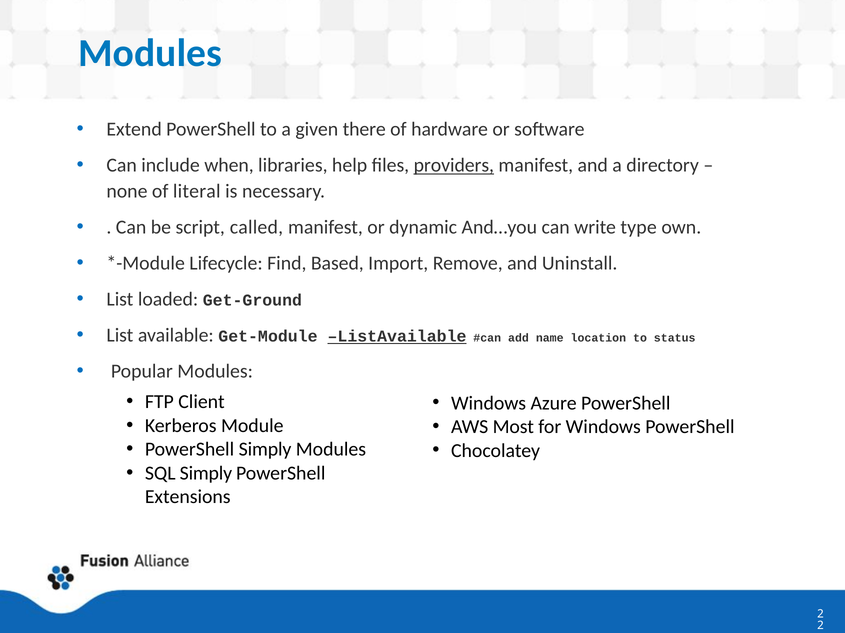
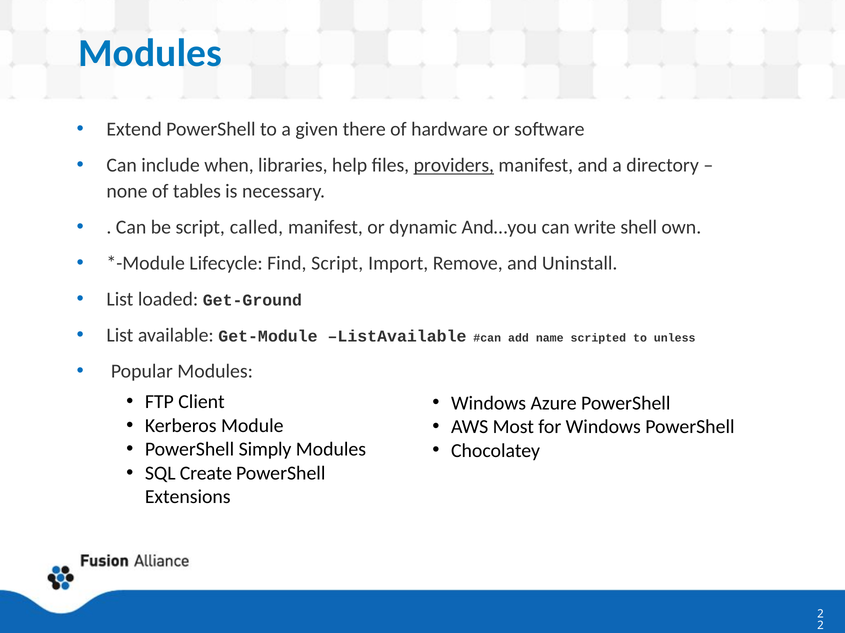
literal: literal -> tables (197, 192)
type: type -> shell (639, 228)
Find Based: Based -> Script (337, 264)
ListAvailable underline: present -> none (397, 337)
location: location -> scripted (598, 338)
status: status -> unless (675, 338)
SQL Simply: Simply -> Create (206, 474)
